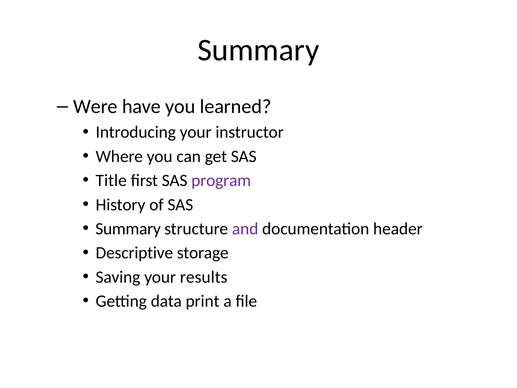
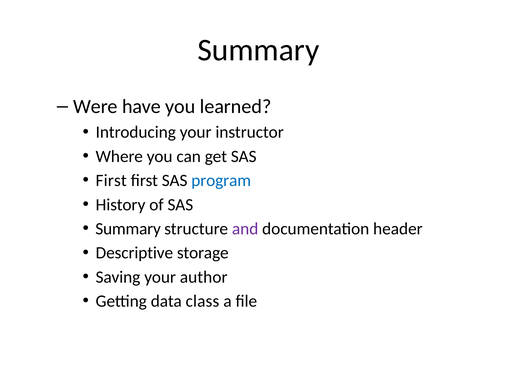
Title: Title -> First (111, 180)
program colour: purple -> blue (221, 180)
results: results -> author (204, 277)
print: print -> class (202, 301)
